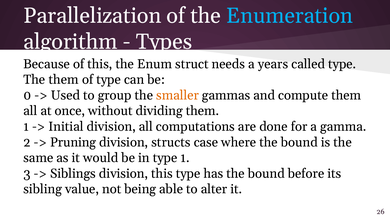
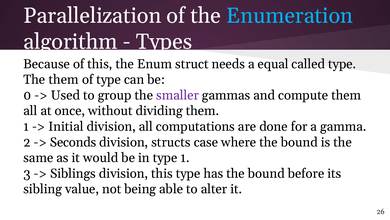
years: years -> equal (273, 64)
smaller colour: orange -> purple (178, 95)
Pruning: Pruning -> Seconds (73, 142)
